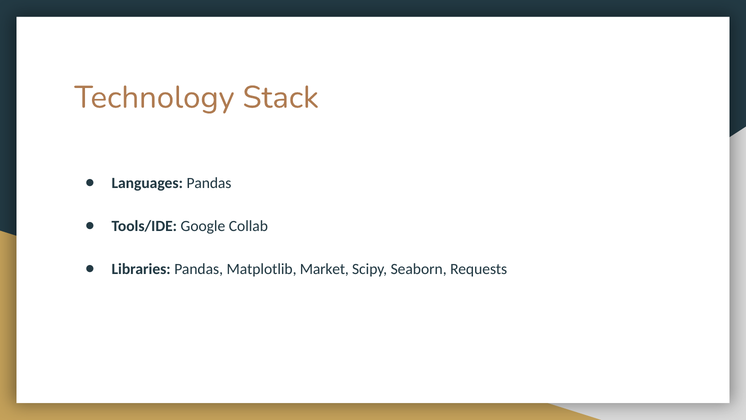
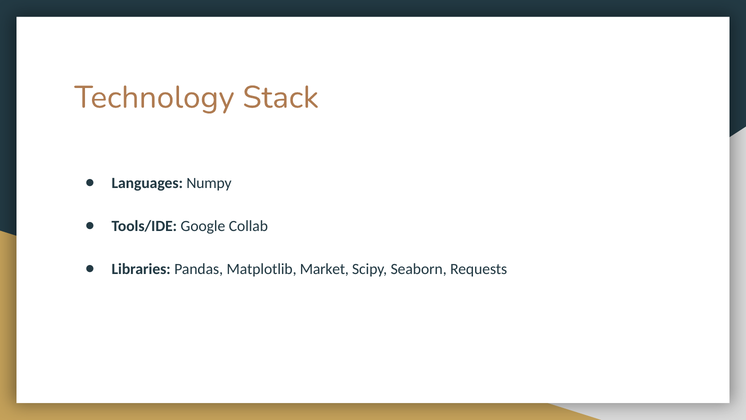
Languages Pandas: Pandas -> Numpy (209, 183)
